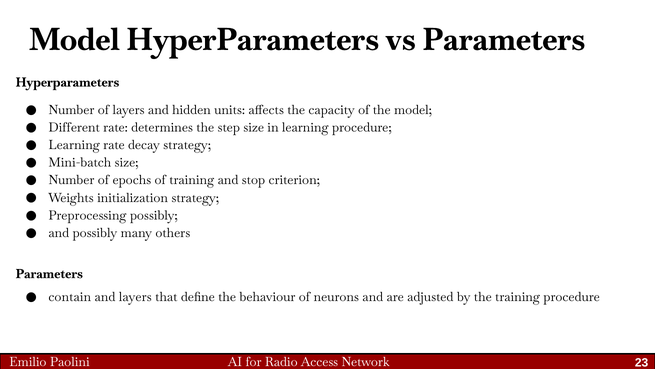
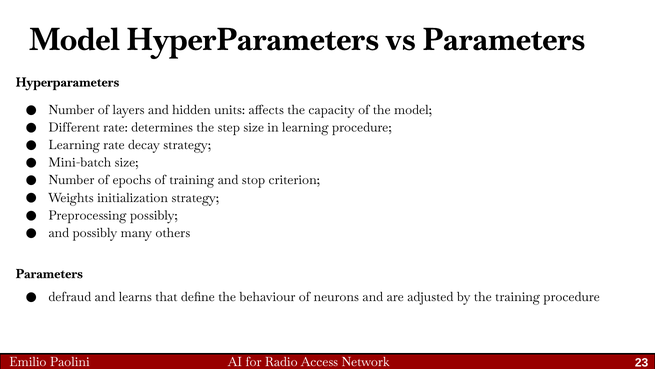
contain: contain -> defraud (70, 297)
and layers: layers -> learns (135, 297)
